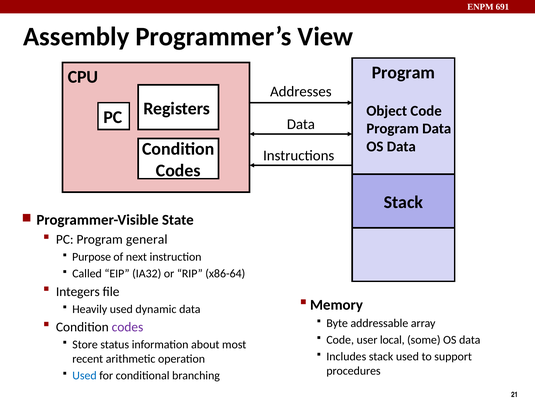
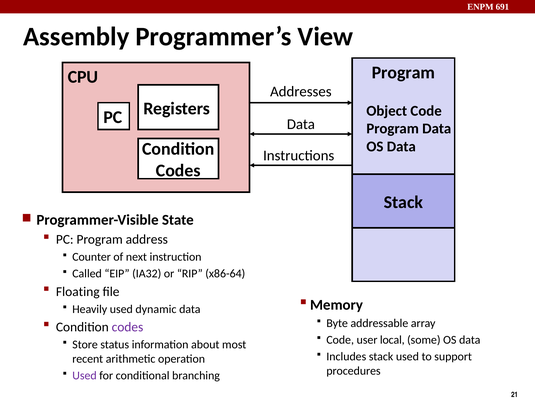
general: general -> address (147, 239)
Purpose: Purpose -> Counter (92, 257)
Integers: Integers -> Floating (78, 291)
Used colour: blue -> purple (84, 375)
